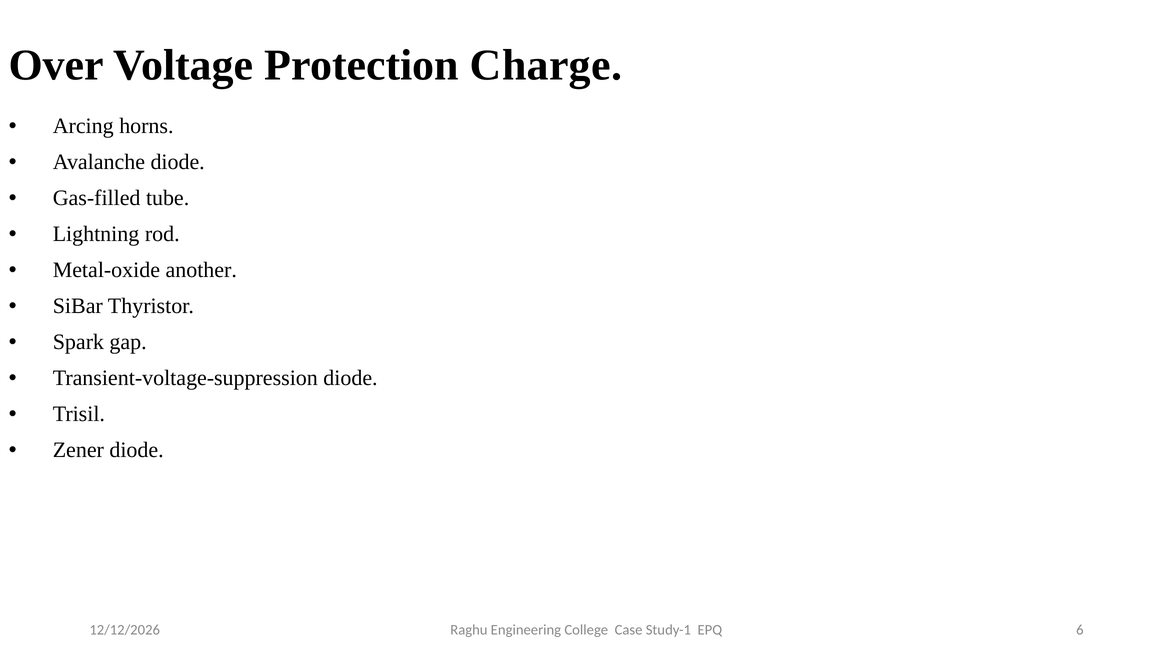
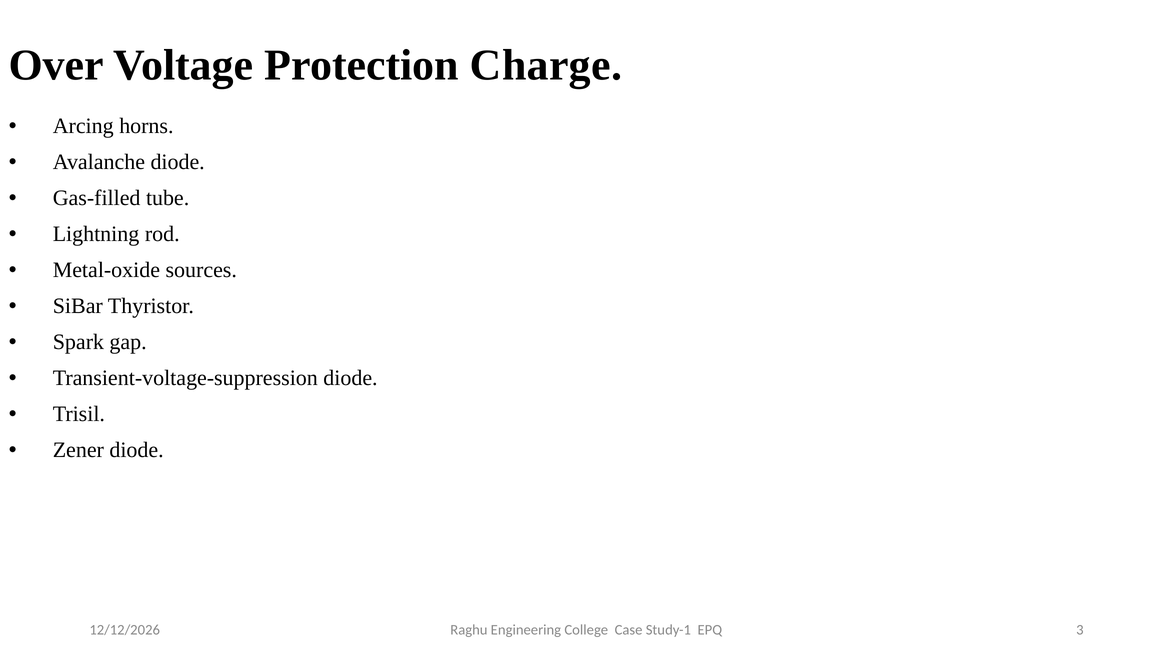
another: another -> sources (201, 270)
6: 6 -> 3 (1080, 630)
